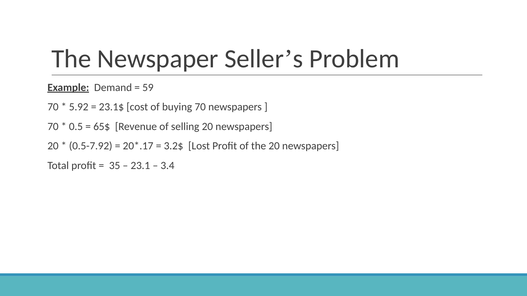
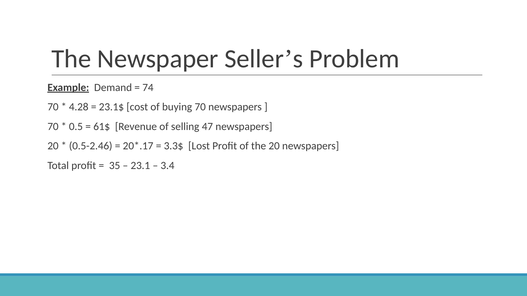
59: 59 -> 74 (148, 88)
5.92: 5.92 -> 4.28 (79, 107)
65$: 65$ -> 61$ (102, 127)
selling 20: 20 -> 47 (207, 127)
0.5-7.92: 0.5-7.92 -> 0.5-2.46 (91, 146)
3.2$: 3.2$ -> 3.3$ (174, 146)
